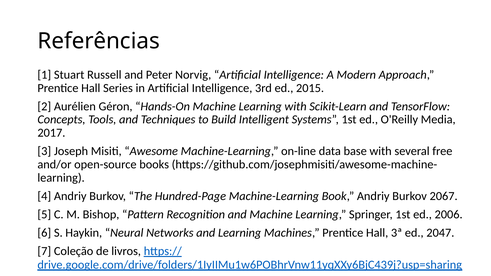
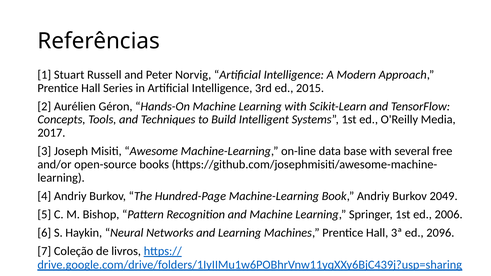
2067: 2067 -> 2049 (444, 196)
2047: 2047 -> 2096 (440, 233)
